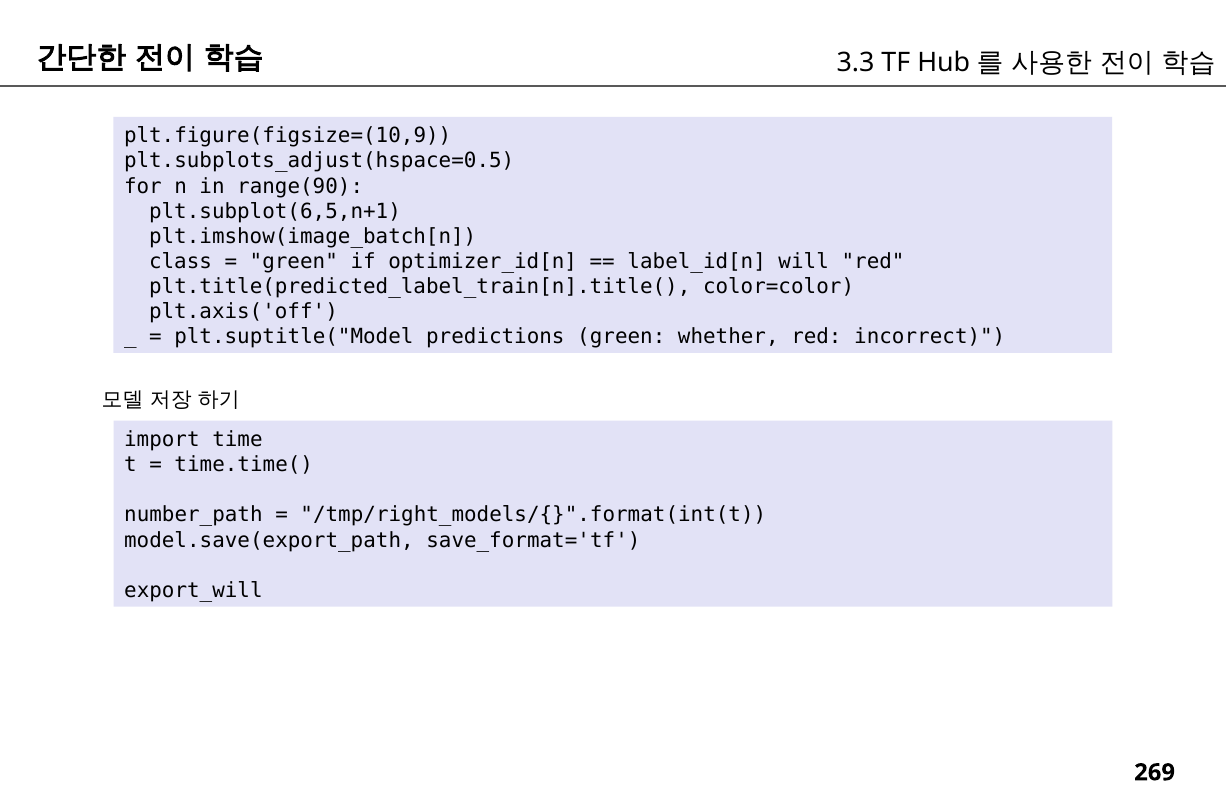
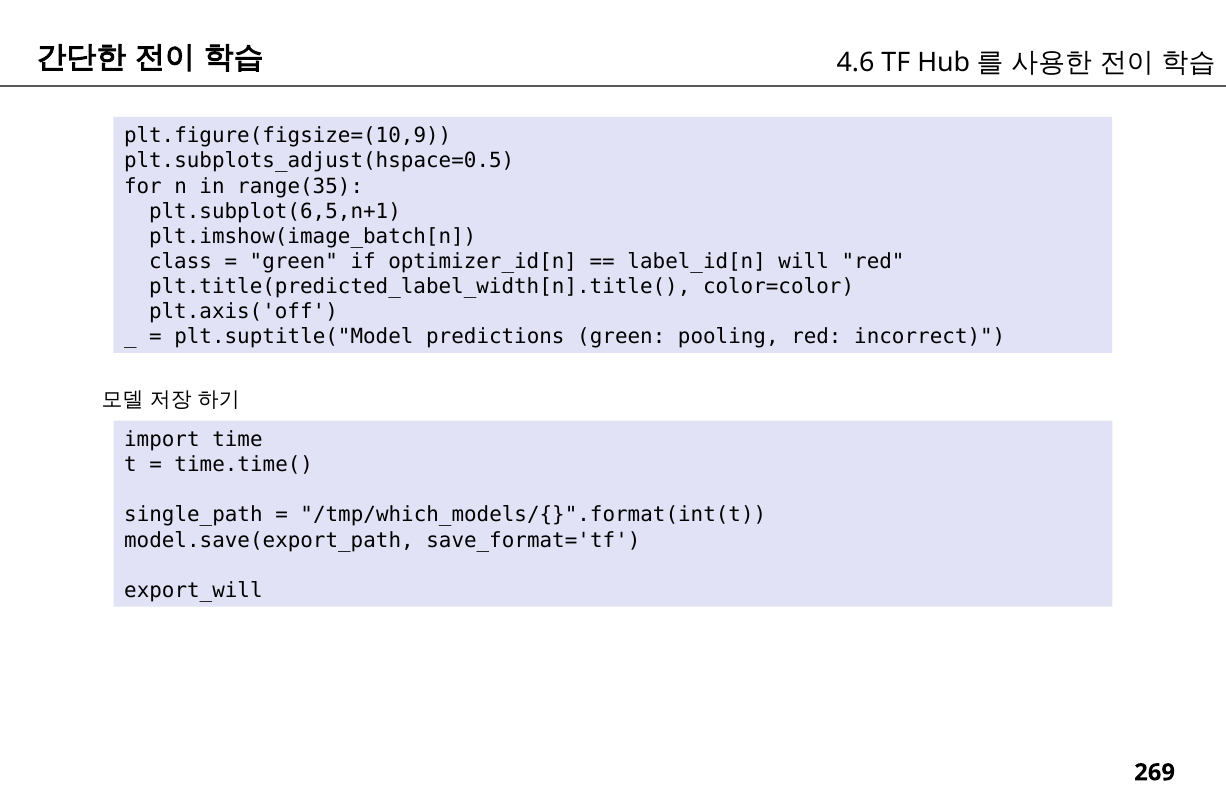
3.3: 3.3 -> 4.6 (856, 63)
range(90: range(90 -> range(35 (300, 186)
plt.title(predicted_label_train[n].title(: plt.title(predicted_label_train[n].title( -> plt.title(predicted_label_width[n].title( (420, 286)
whether: whether -> pooling (728, 337)
number_path: number_path -> single_path (193, 515)
/tmp/right_models/{}".format(int(t: /tmp/right_models/{}".format(int(t -> /tmp/which_models/{}".format(int(t (533, 515)
